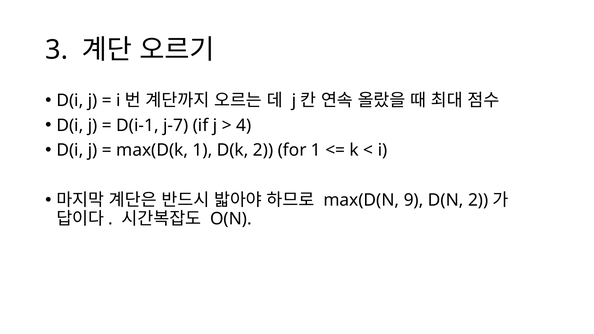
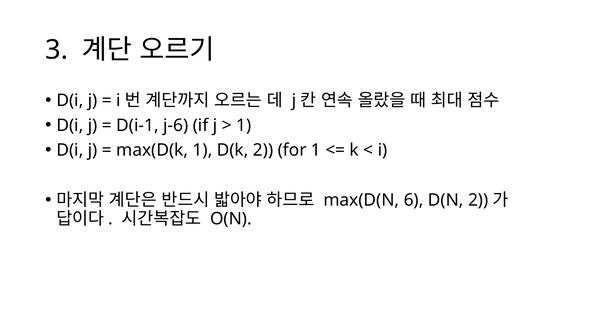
j-7: j-7 -> j-6 (176, 125)
4: 4 -> 1 (244, 125)
9: 9 -> 6 (414, 200)
